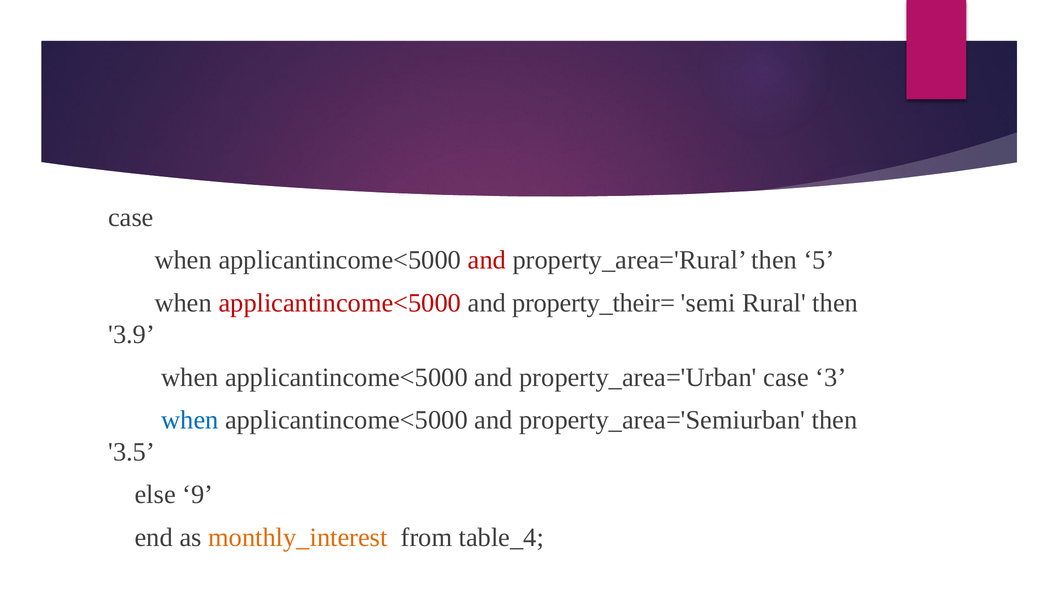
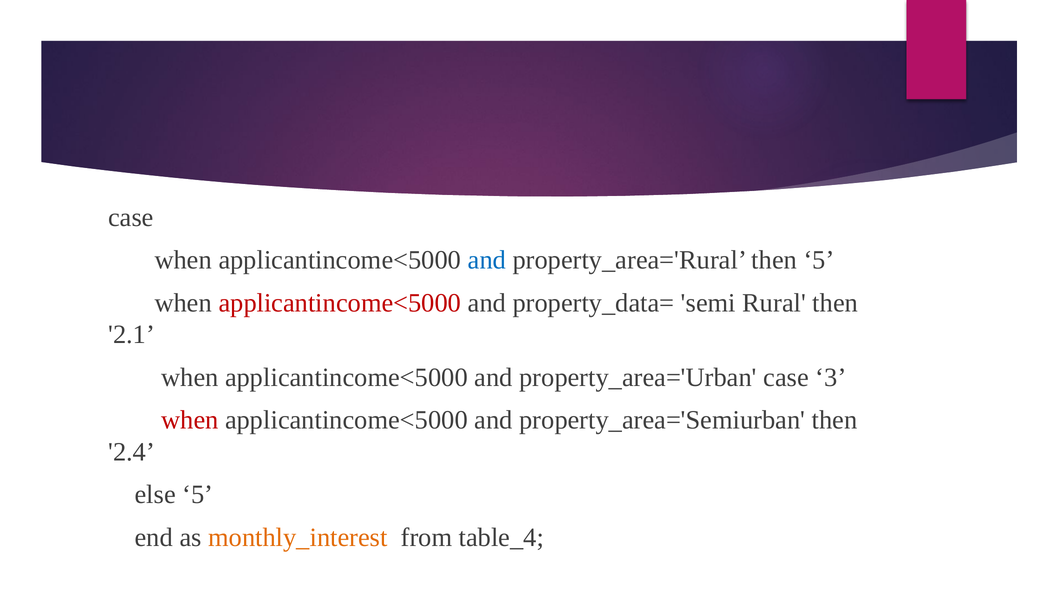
and colour: red -> blue (487, 261)
property_their=: property_their= -> property_data= (593, 303)
3.9: 3.9 -> 2.1 (132, 335)
when colour: blue -> red (190, 421)
3.5: 3.5 -> 2.4 (132, 452)
else 9: 9 -> 5 (198, 495)
